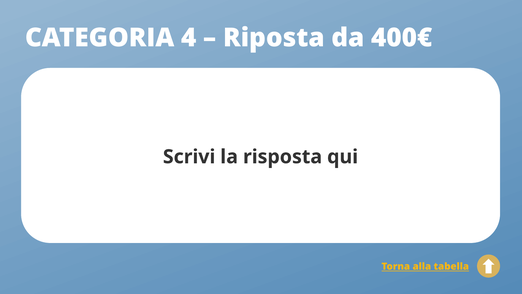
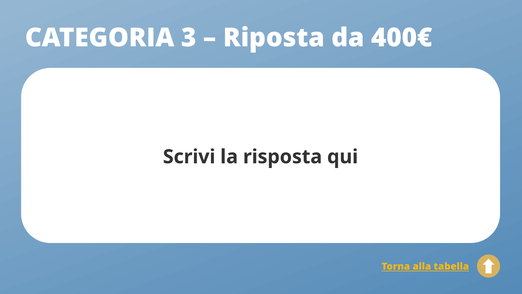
4: 4 -> 3 (189, 38)
